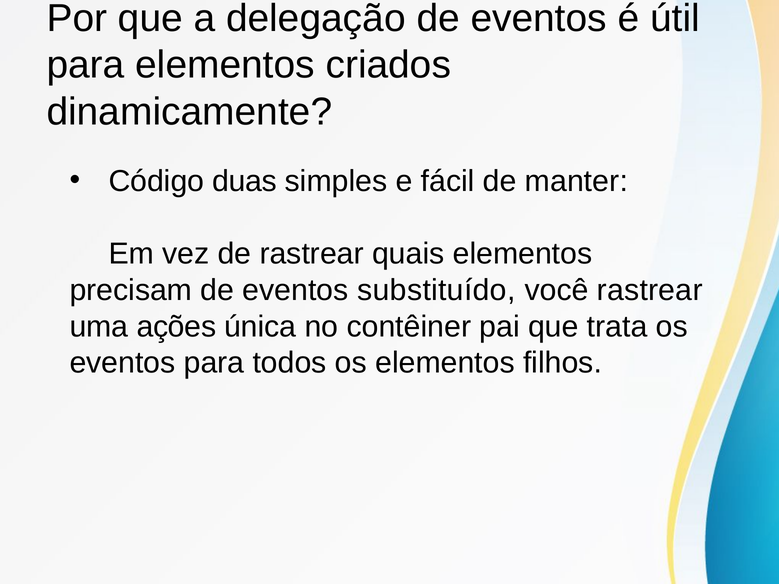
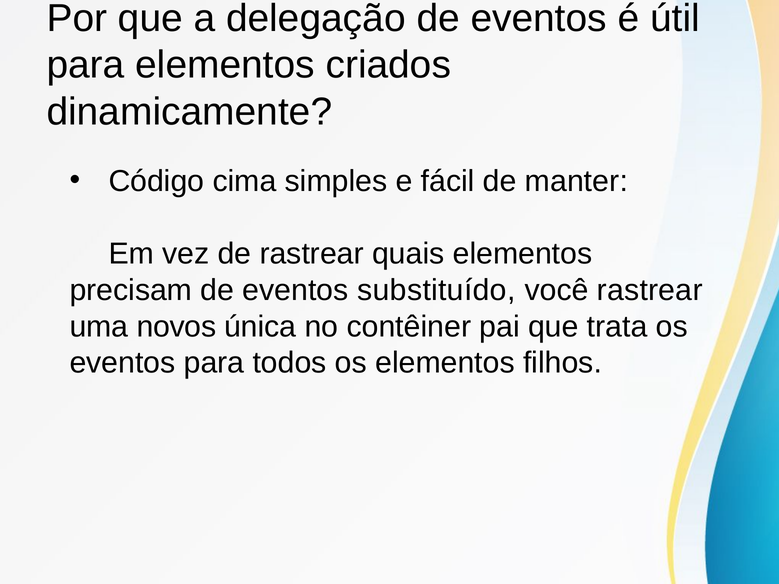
duas: duas -> cima (245, 181)
ações: ações -> novos (176, 327)
